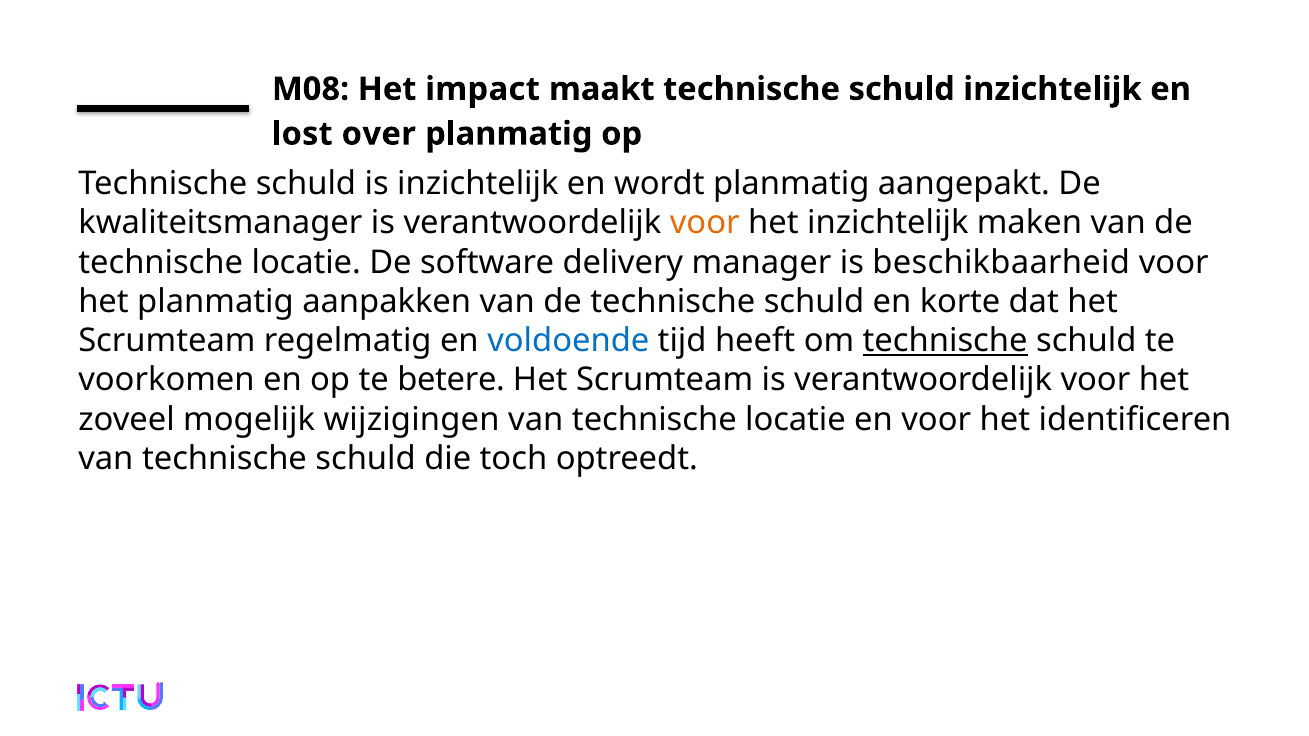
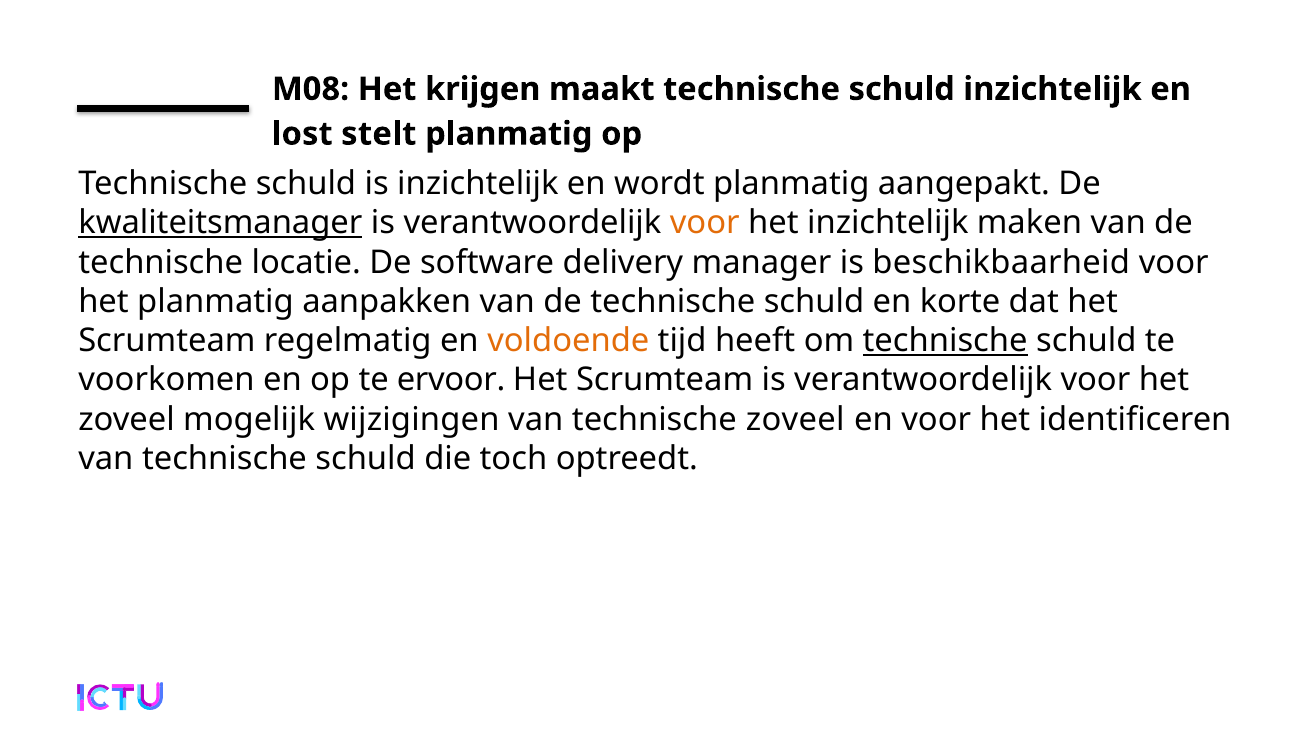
impact: impact -> krijgen (483, 89)
over: over -> stelt (379, 134)
kwaliteitsmanager underline: none -> present (220, 223)
voldoende colour: blue -> orange (568, 341)
betere: betere -> ervoor (451, 380)
van technische locatie: locatie -> zoveel (795, 419)
